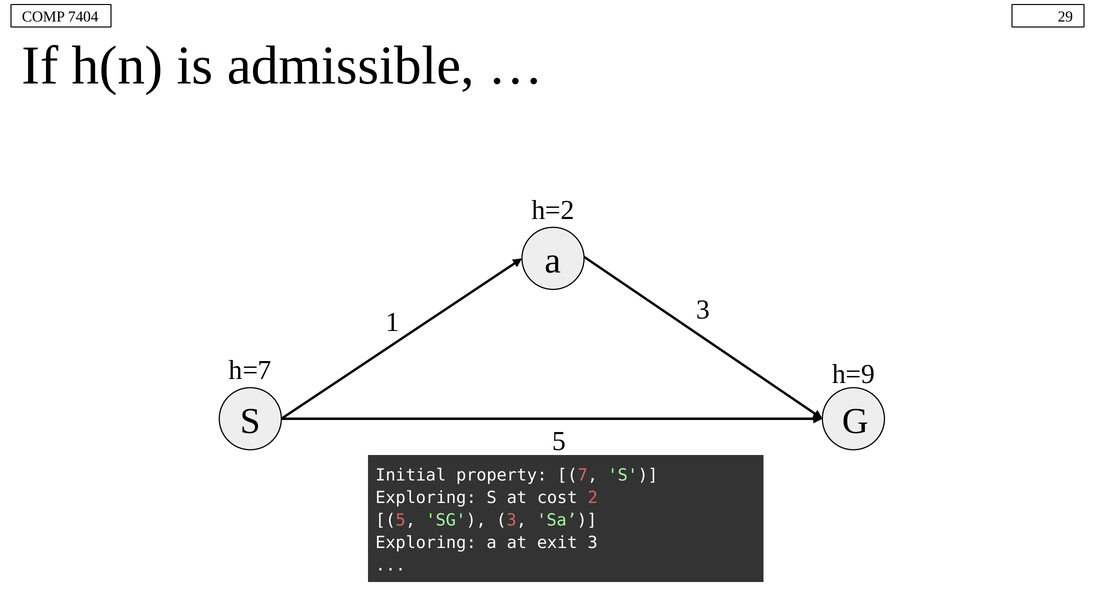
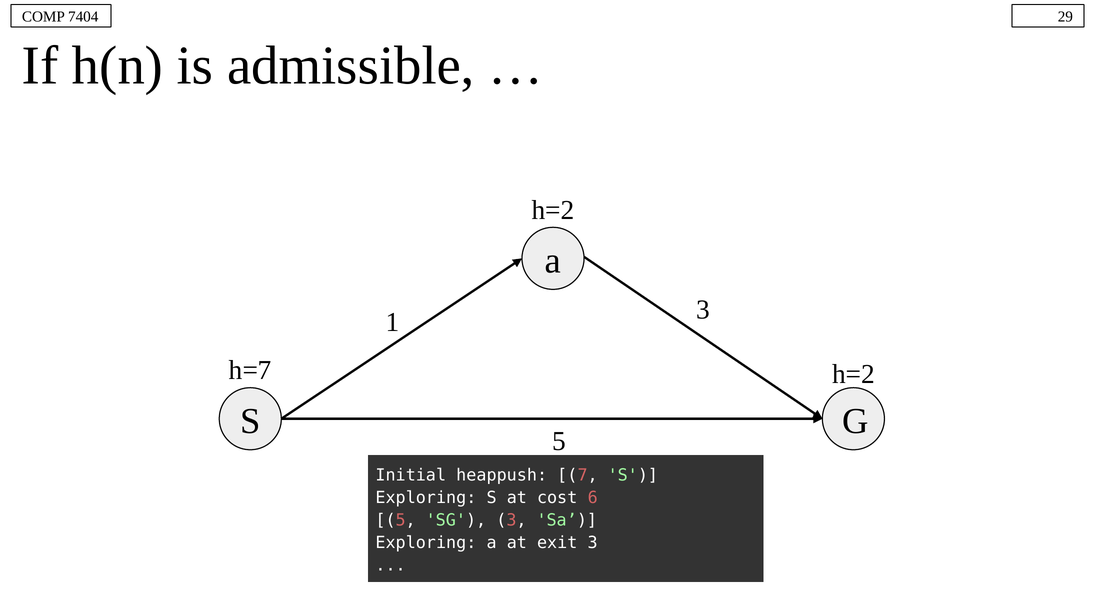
h=9: h=9 -> h=2 (853, 374)
property: property -> heappush (502, 475)
2: 2 -> 6 (593, 498)
